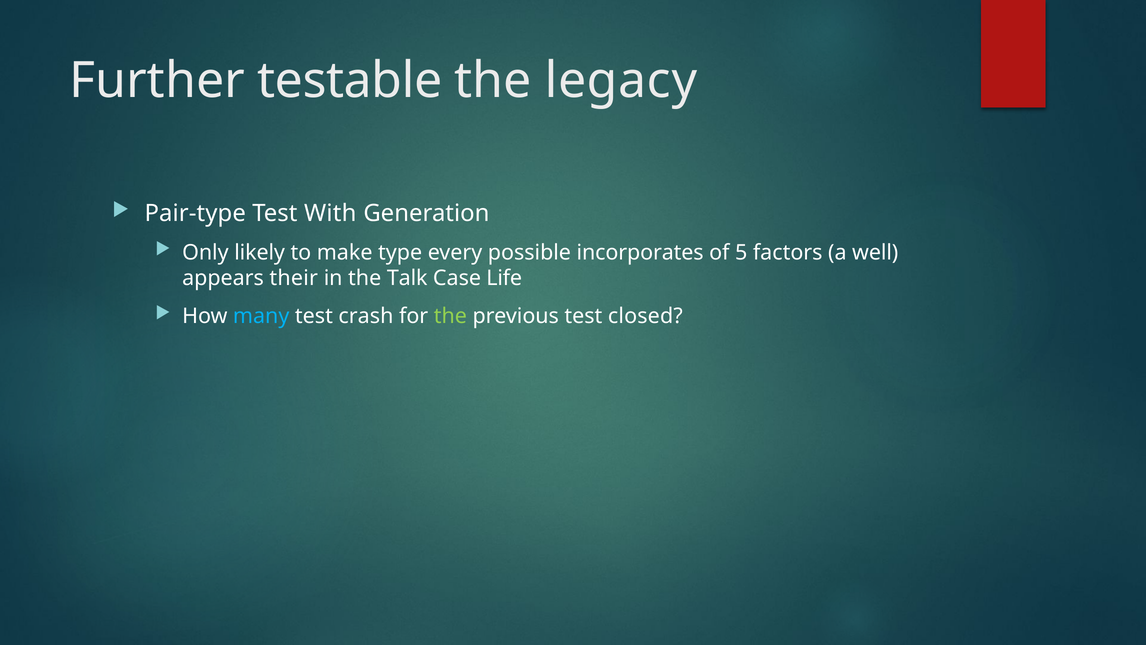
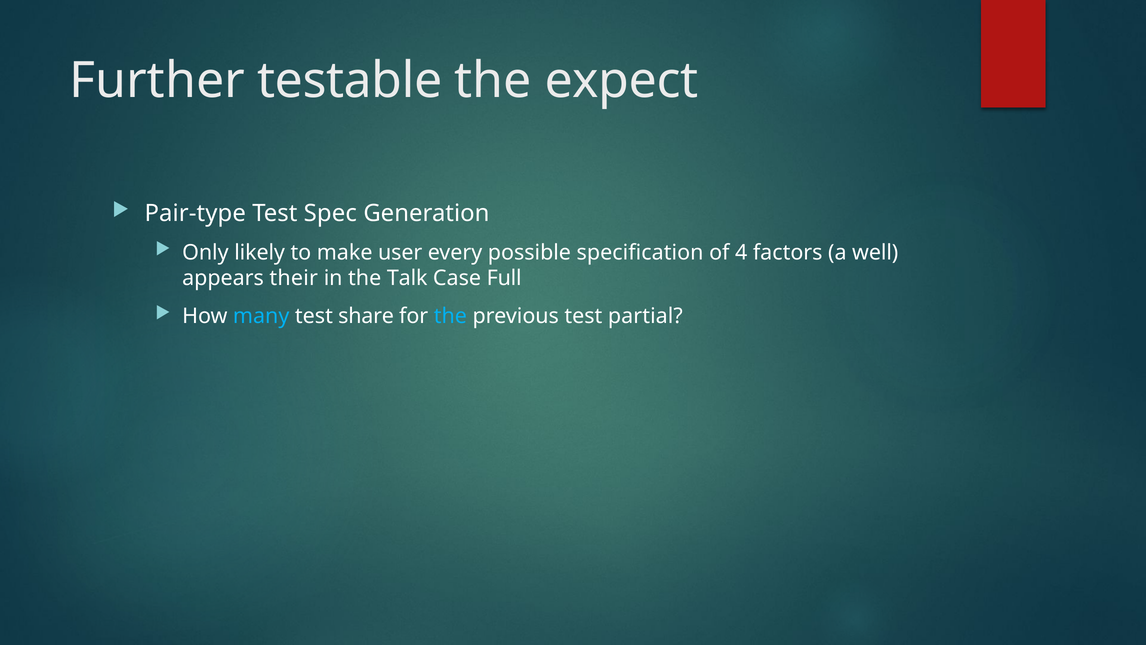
legacy: legacy -> expect (621, 80)
With: With -> Spec (330, 213)
type: type -> user (400, 252)
incorporates: incorporates -> specification (640, 252)
5: 5 -> 4 (741, 252)
Life: Life -> Full (504, 278)
crash: crash -> share (366, 316)
the colour: light green -> light blue (450, 316)
closed: closed -> partial (645, 316)
